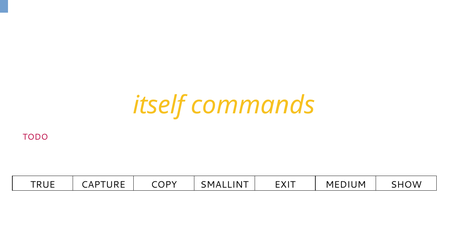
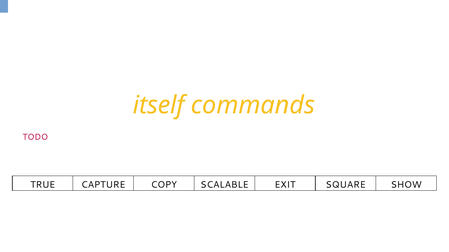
SMALLINT: SMALLINT -> SCALABLE (224, 185)
MEDIUM: MEDIUM -> SQUARE (346, 185)
